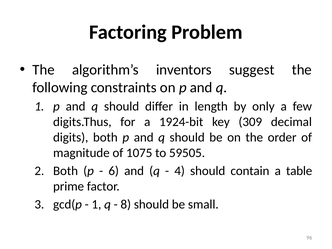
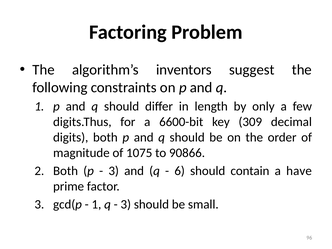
1924-bit: 1924-bit -> 6600-bit (181, 122)
59505: 59505 -> 90866 (187, 153)
6: 6 -> 3 (114, 171)
4: 4 -> 6 (180, 171)
table: table -> have (299, 171)
8: 8 -> 3 (126, 204)
